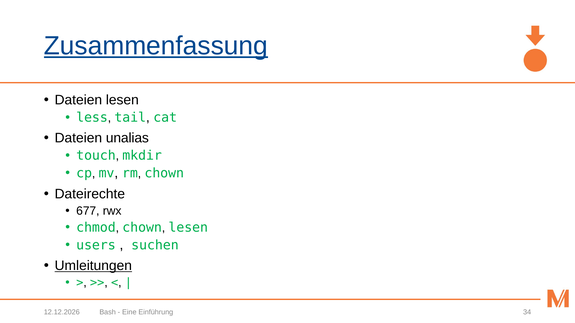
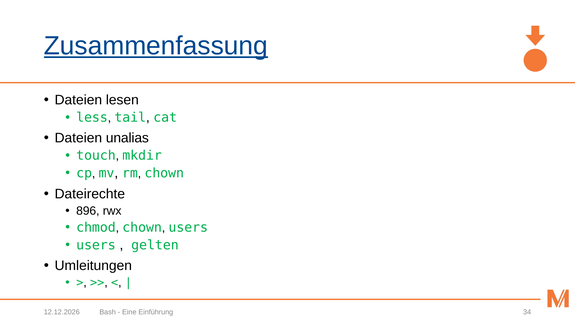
677: 677 -> 896 (88, 211)
chown lesen: lesen -> users (188, 228)
suchen: suchen -> gelten (155, 245)
Umleitungen underline: present -> none (93, 266)
